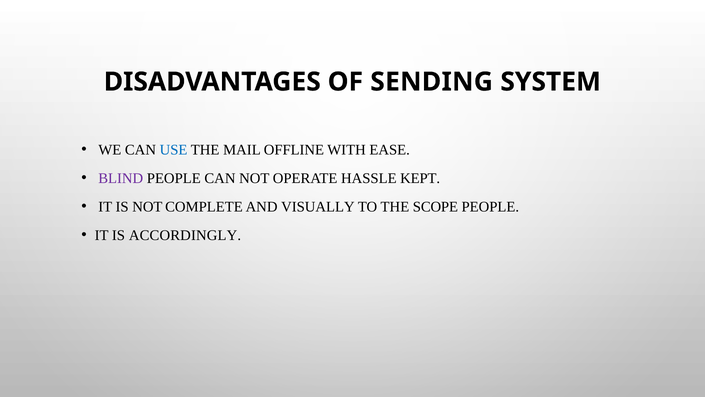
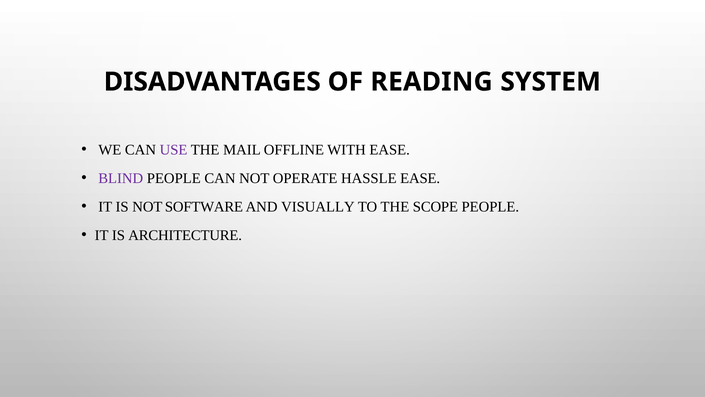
SENDING: SENDING -> READING (432, 82)
USE colour: blue -> purple (174, 149)
HASSLE KEPT: KEPT -> EASE (420, 178)
COMPLETE: COMPLETE -> SOFTWARE (204, 206)
ACCORDINGLY: ACCORDINGLY -> ARCHITECTURE (185, 235)
